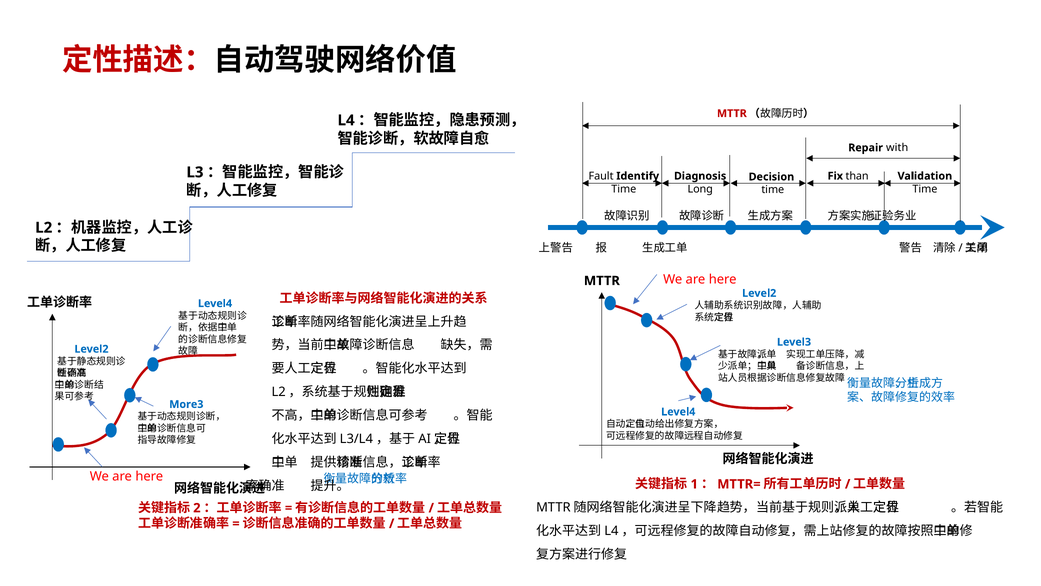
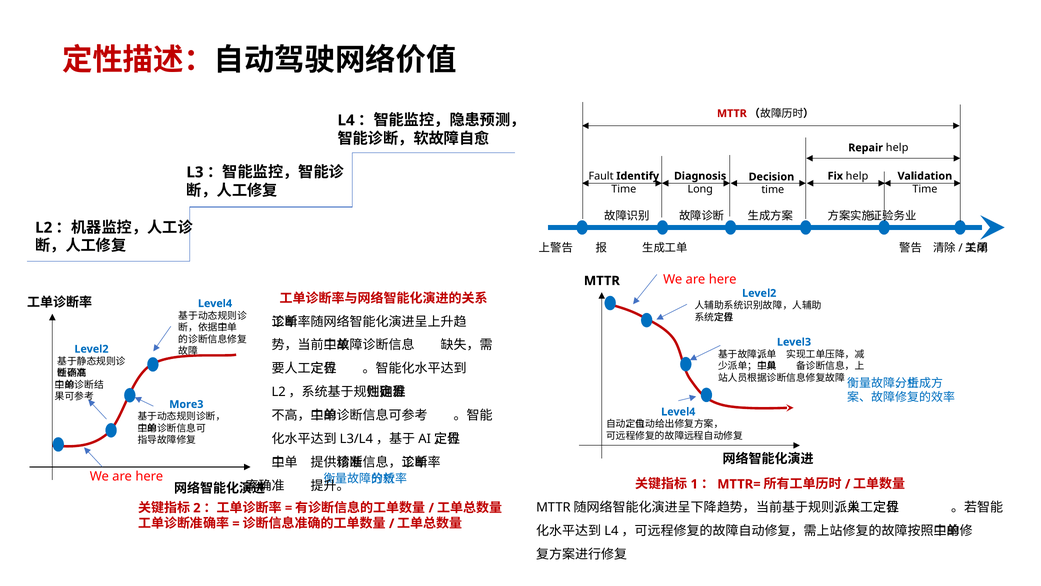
Repair with: with -> help (897, 148)
Fix than: than -> help (857, 176)
